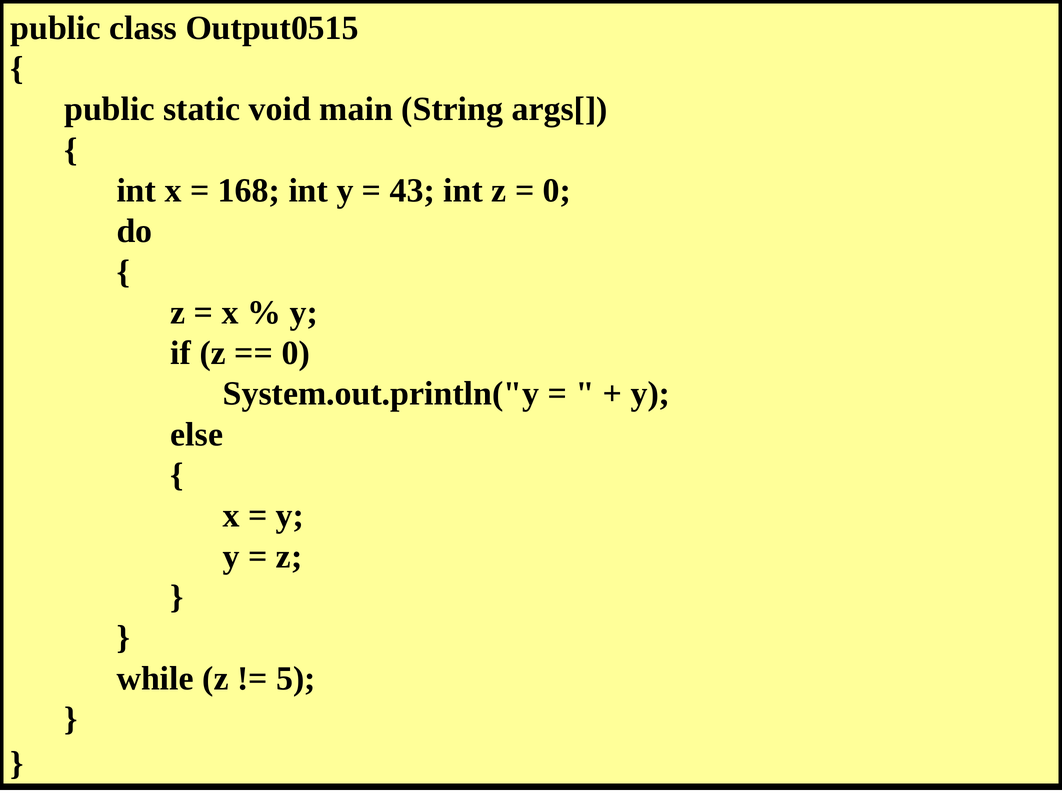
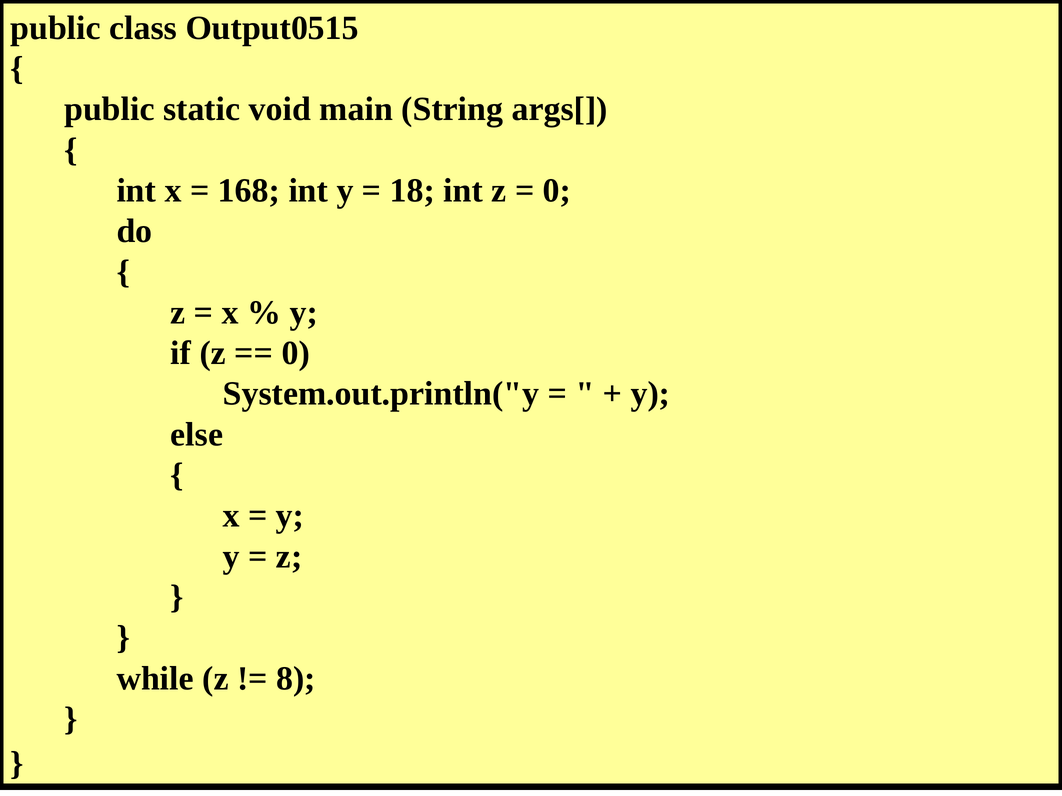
43: 43 -> 18 (412, 191)
5: 5 -> 8 (296, 679)
